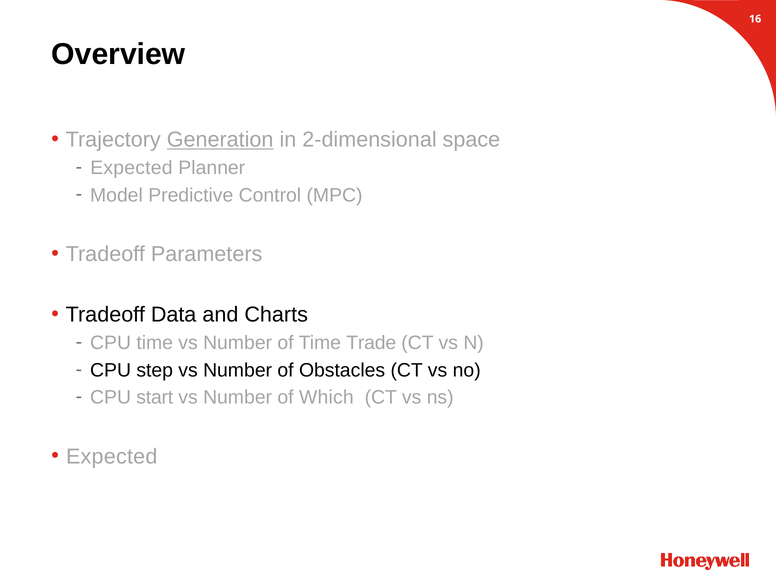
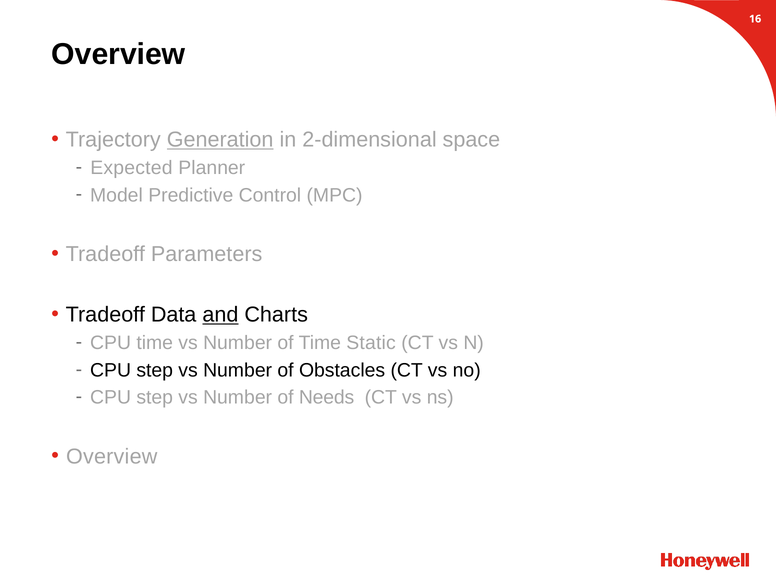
and underline: none -> present (220, 315)
Trade: Trade -> Static (371, 343)
start: start -> step (155, 397)
Which: Which -> Needs (327, 397)
Expected: Expected -> Overview (112, 457)
